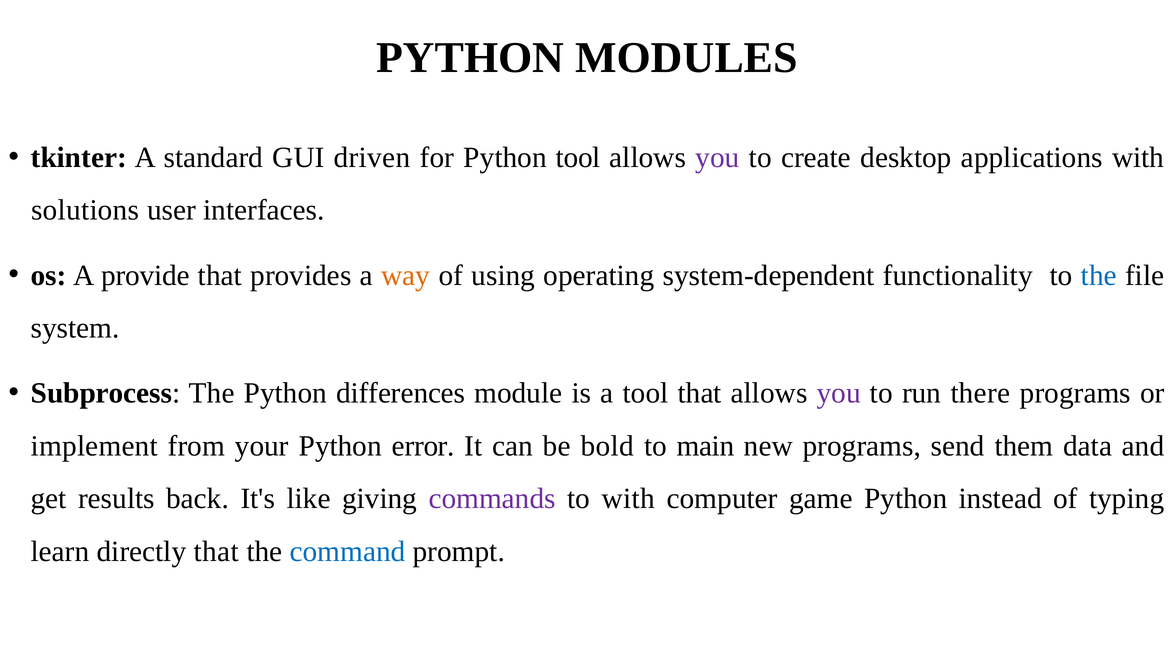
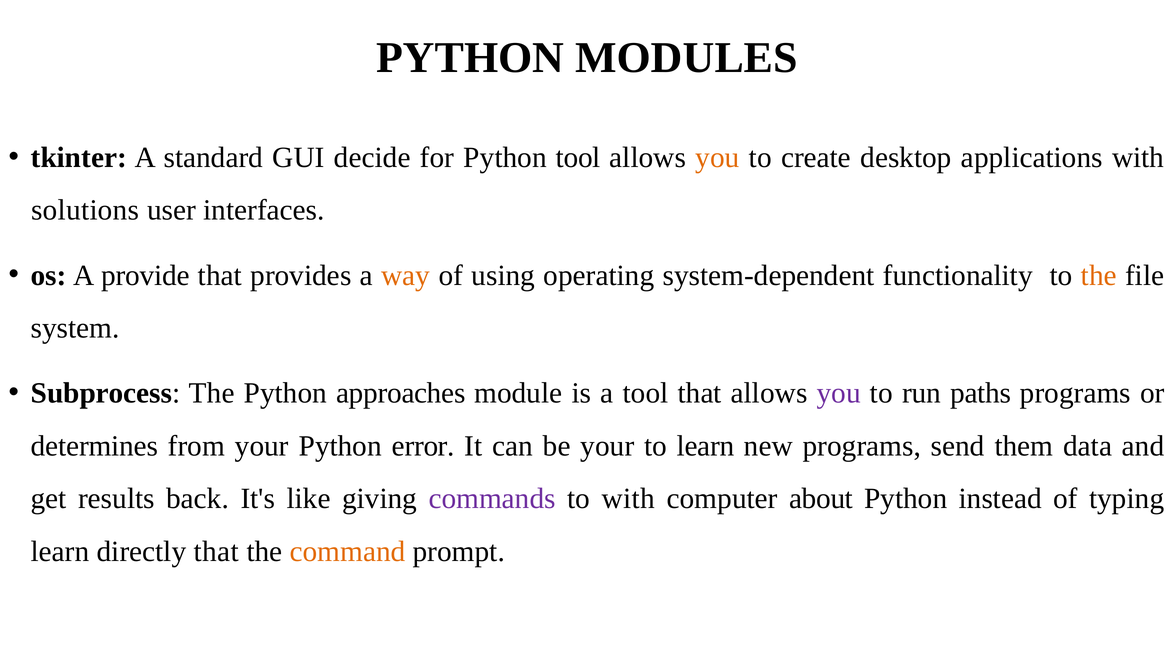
driven: driven -> decide (372, 158)
you colour: purple -> orange (717, 158)
the colour: blue -> orange (1099, 275)
differences: differences -> approaches (401, 393)
there: there -> paths (981, 393)
implement: implement -> determines (94, 446)
be bold: bold -> your (607, 446)
to main: main -> learn (706, 446)
game: game -> about (821, 499)
command colour: blue -> orange (348, 552)
